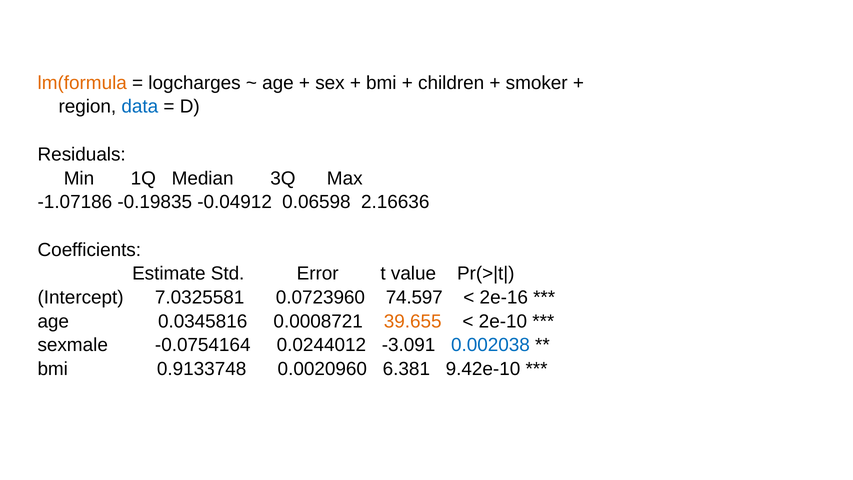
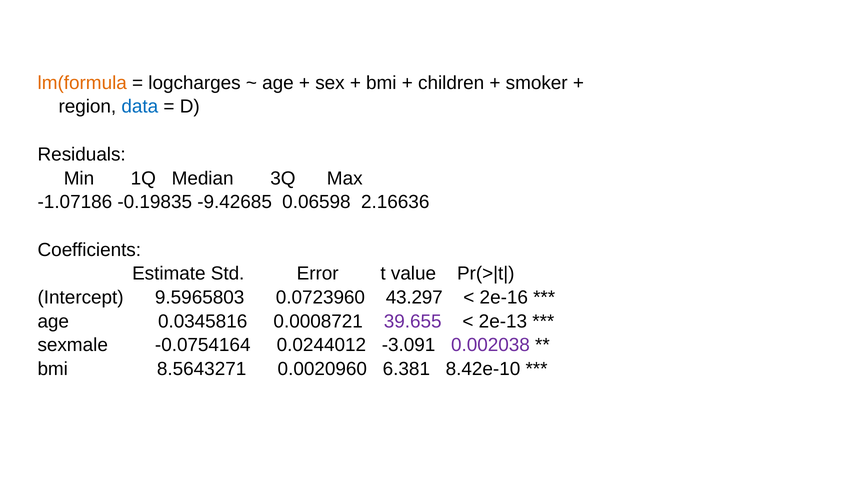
-0.04912: -0.04912 -> -9.42685 (235, 202)
7.0325581: 7.0325581 -> 9.5965803 (200, 297)
74.597: 74.597 -> 43.297 (414, 297)
39.655 colour: orange -> purple (413, 321)
2e-10: 2e-10 -> 2e-13 (503, 321)
0.002038 colour: blue -> purple (490, 345)
0.9133748: 0.9133748 -> 8.5643271 (202, 369)
9.42e-10: 9.42e-10 -> 8.42e-10 (483, 369)
